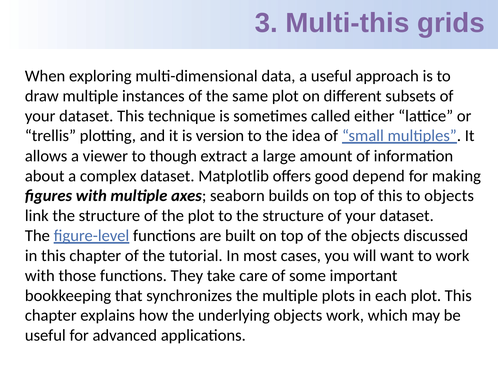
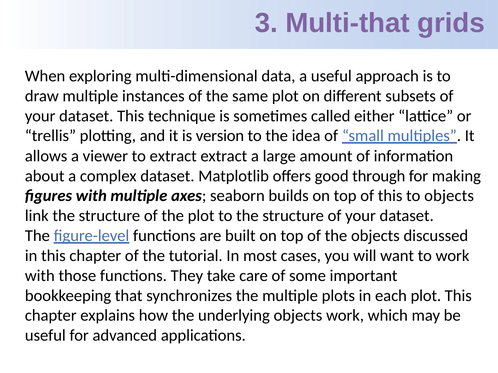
Multi-this: Multi-this -> Multi-that (348, 23)
to though: though -> extract (173, 156)
depend: depend -> through (379, 176)
